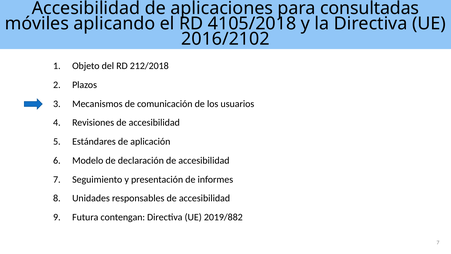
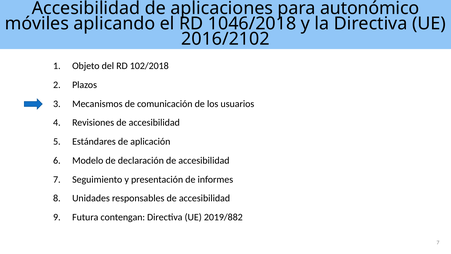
consultadas: consultadas -> autonómico (370, 8)
4105/2018: 4105/2018 -> 1046/2018 (252, 24)
212/2018: 212/2018 -> 102/2018 (149, 66)
